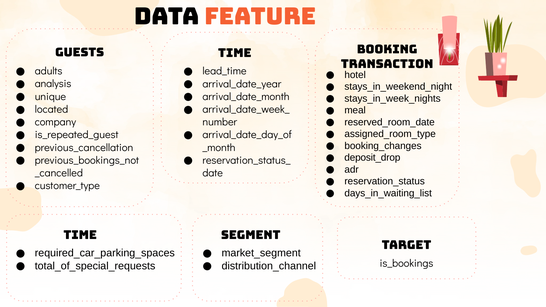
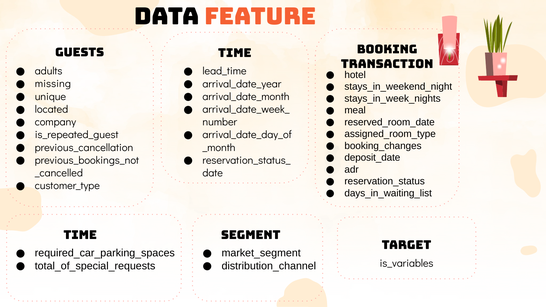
analysis: analysis -> missing (53, 84)
deposit_drop: deposit_drop -> deposit_date (372, 158)
is_bookings: is_bookings -> is_variables (407, 263)
